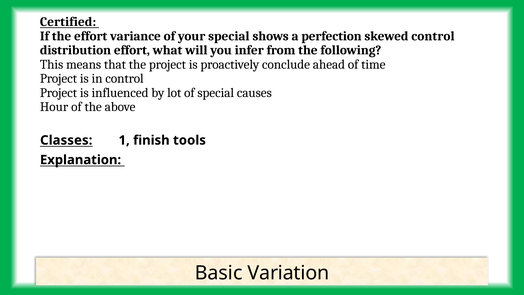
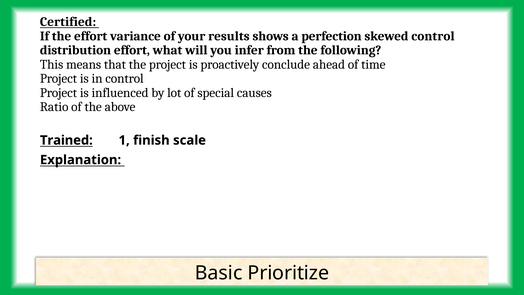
your special: special -> results (229, 36)
Hour: Hour -> Ratio (54, 107)
Classes: Classes -> Trained (66, 140)
tools: tools -> scale (190, 140)
Variation: Variation -> Prioritize (288, 273)
